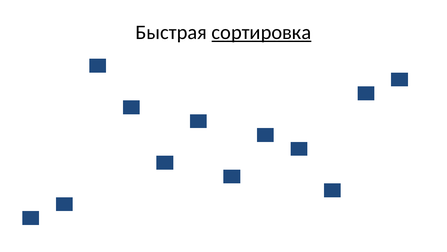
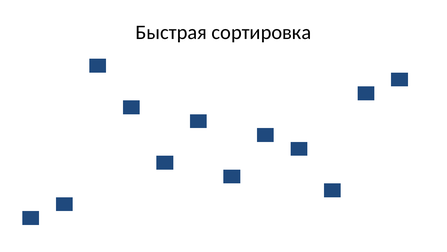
сортировка underline: present -> none (261, 32)
